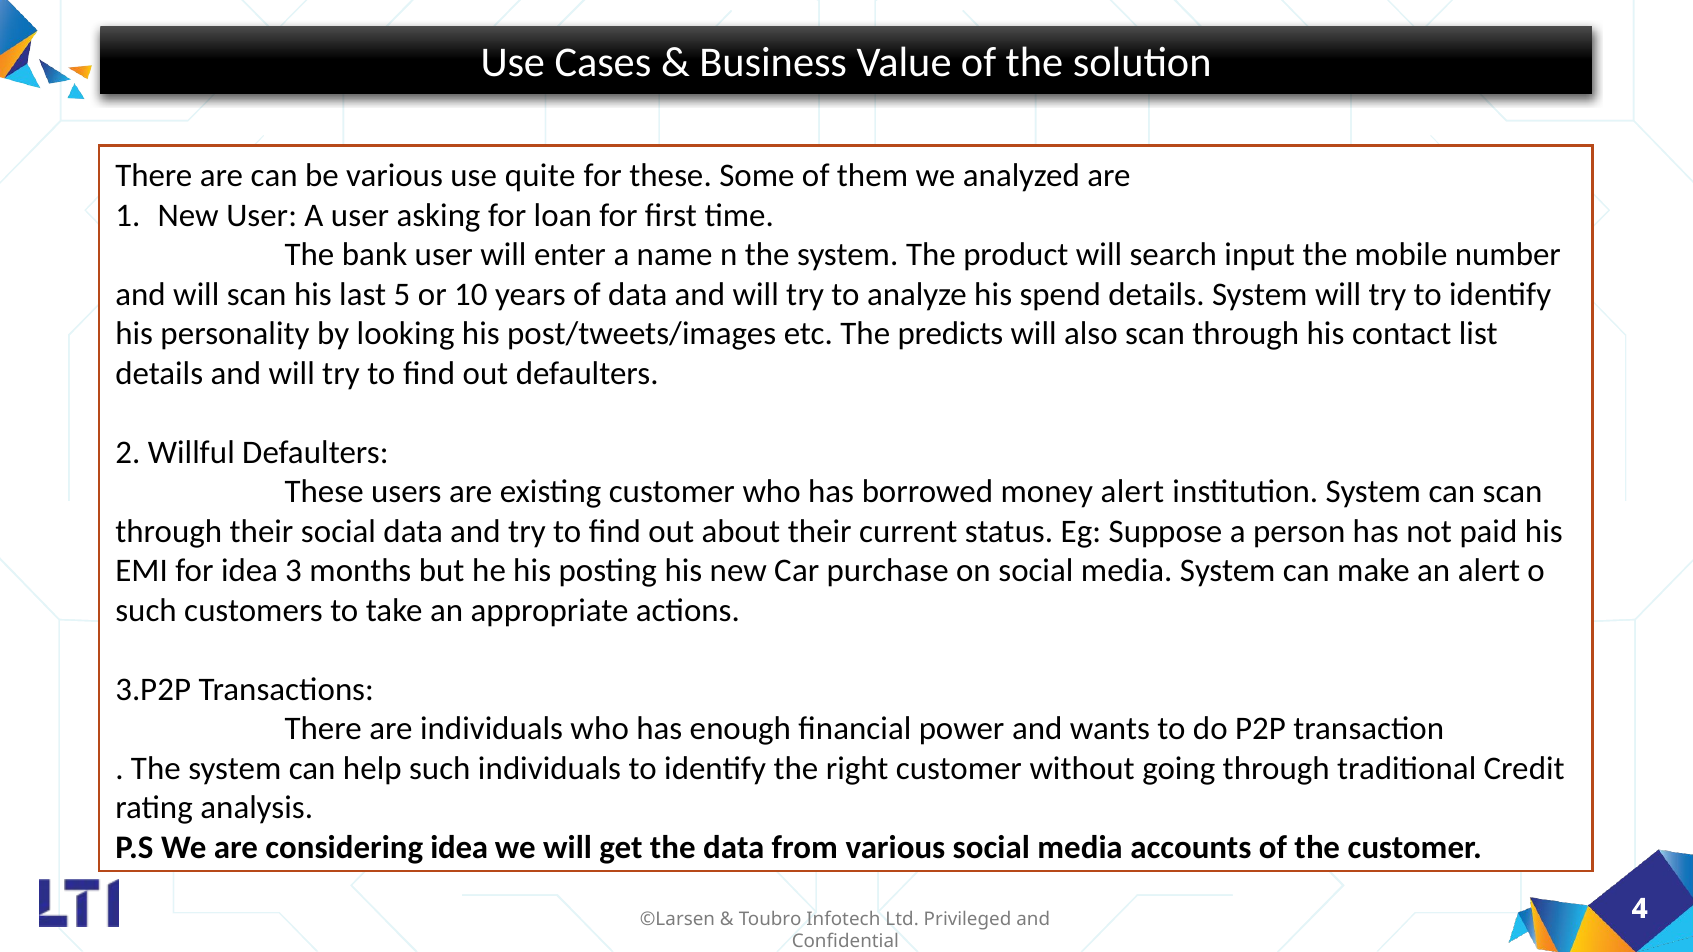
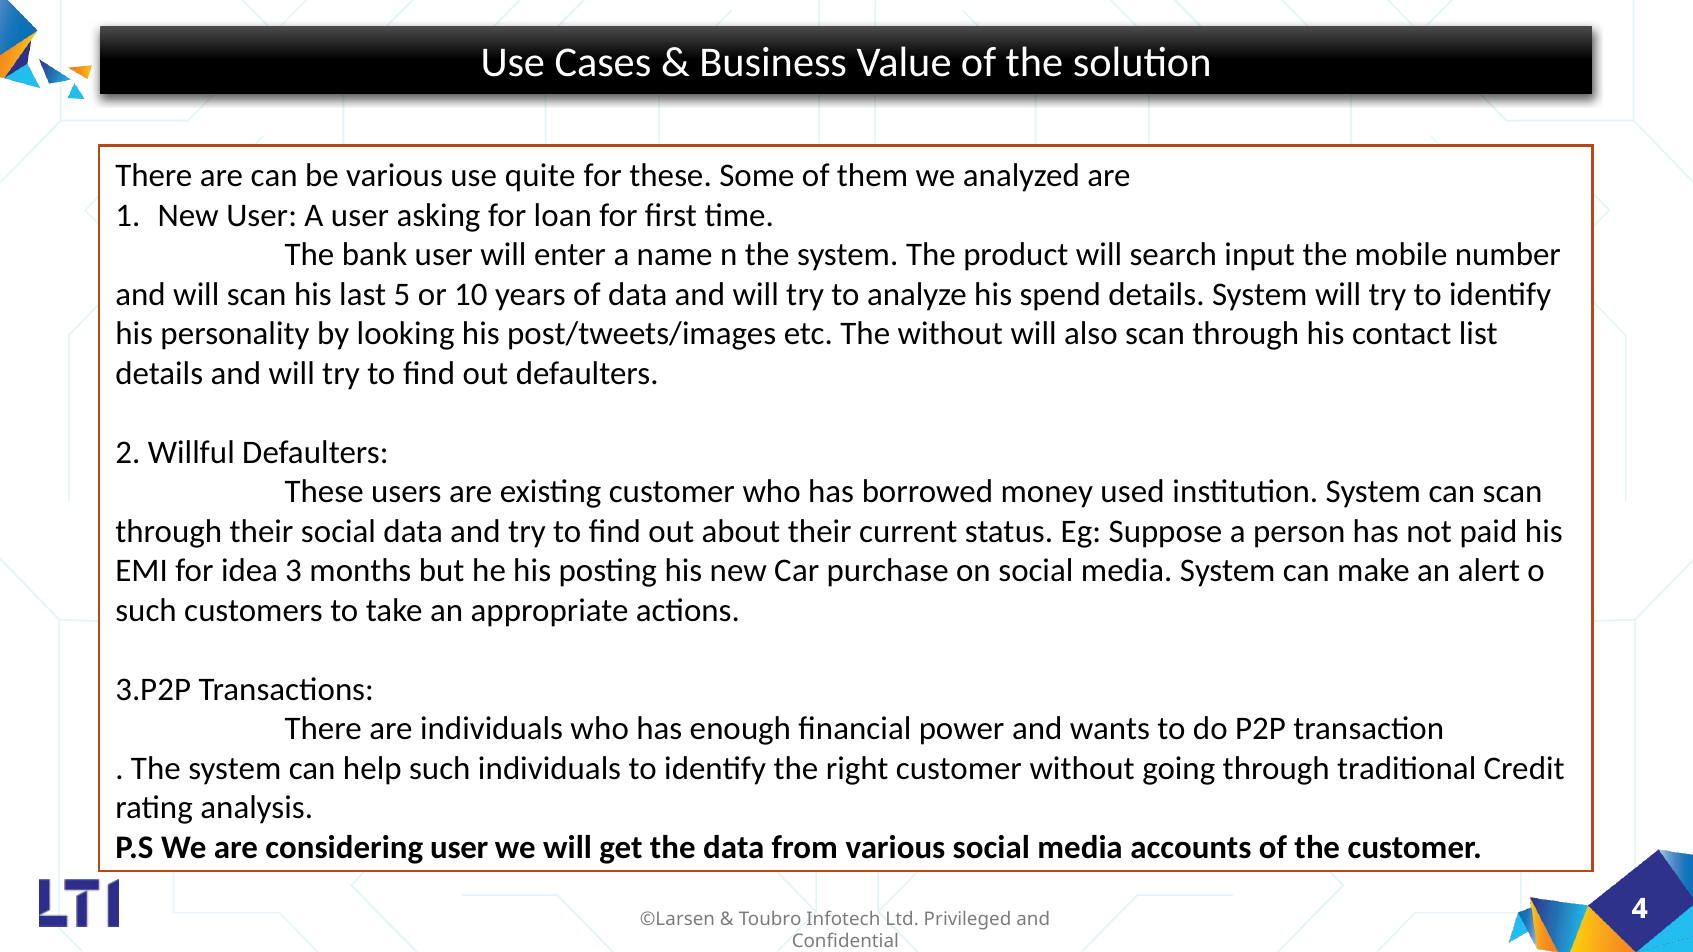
The predicts: predicts -> without (950, 334)
money alert: alert -> used (1132, 492)
considering idea: idea -> user (459, 848)
